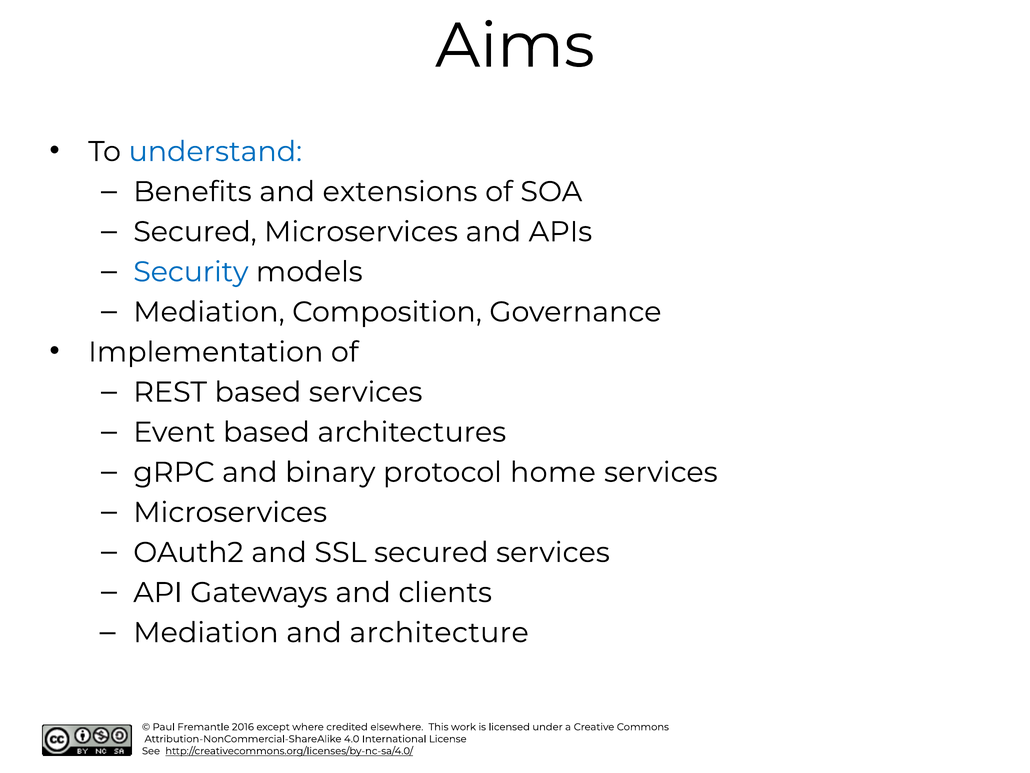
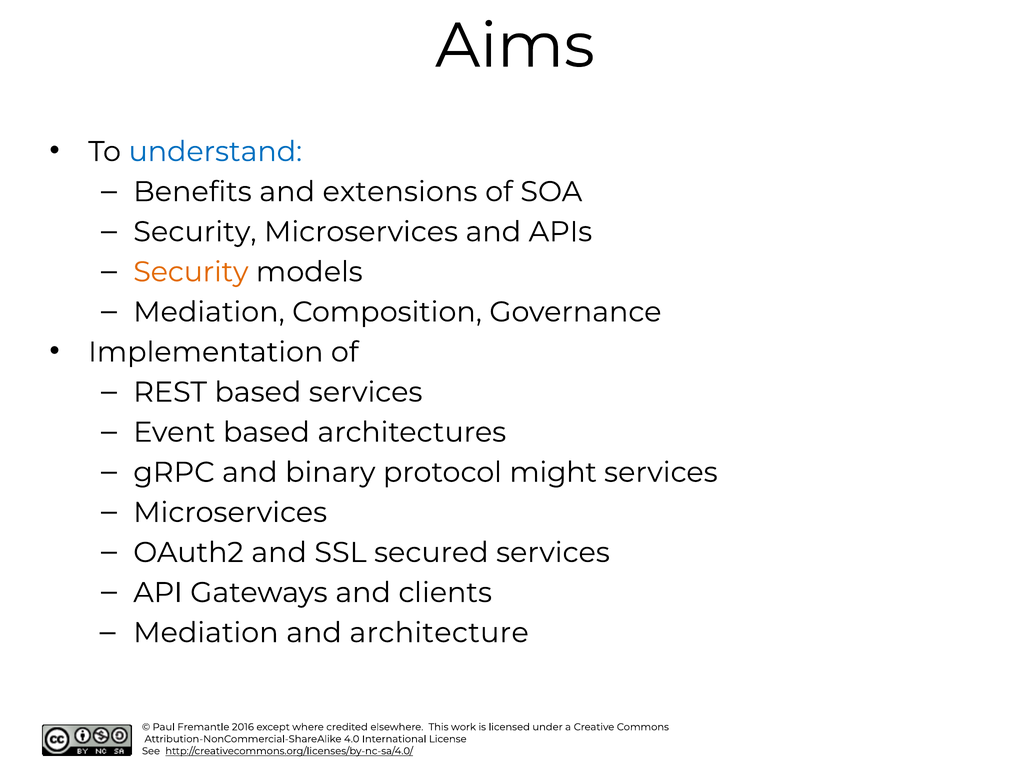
Secured: Secured -> Security (195, 232)
Security colour: blue -> orange (191, 272)
home: home -> might (553, 472)
